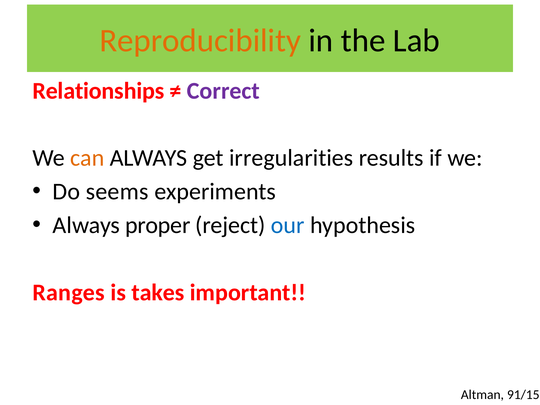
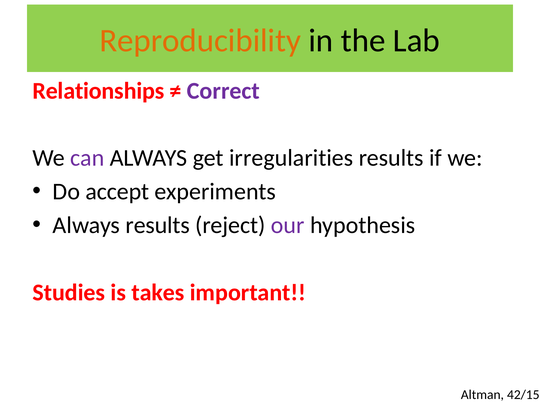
can colour: orange -> purple (87, 158)
seems: seems -> accept (117, 192)
Always proper: proper -> results (158, 225)
our colour: blue -> purple (288, 225)
Ranges: Ranges -> Studies (69, 292)
91/15: 91/15 -> 42/15 (523, 395)
